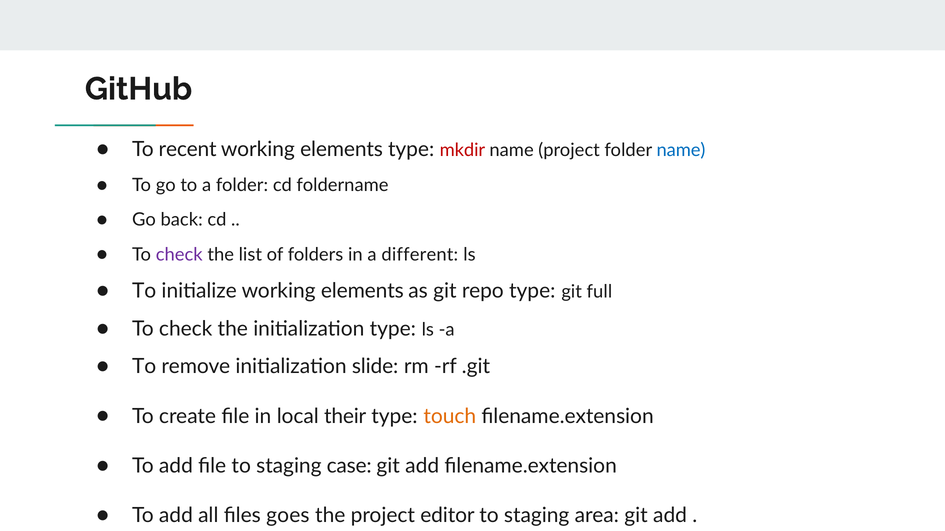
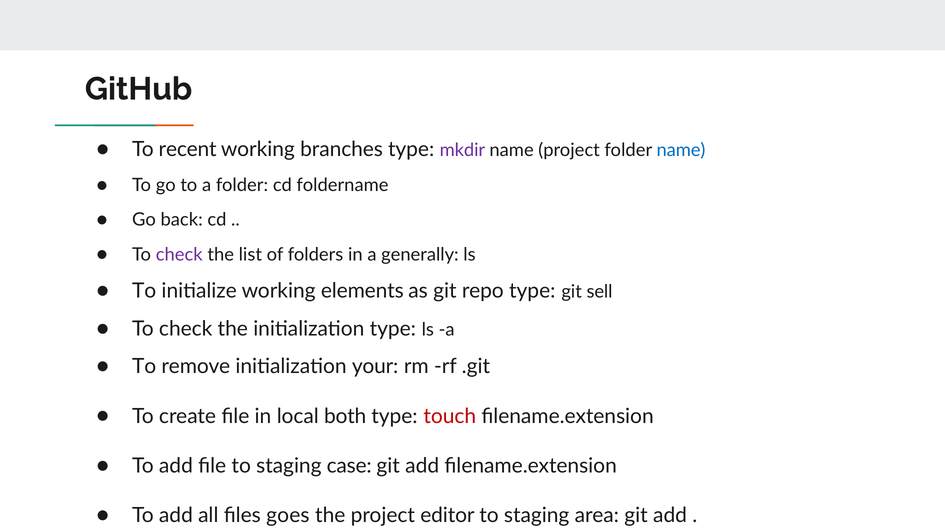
elements: elements -> branches (342, 150)
mkdir colour: red -> purple (462, 150)
different: different -> generally (420, 255)
full: full -> sell (600, 292)
slide: slide -> your (375, 367)
their: their -> both (345, 417)
touch colour: orange -> red (450, 417)
